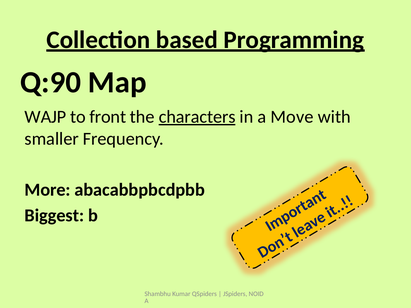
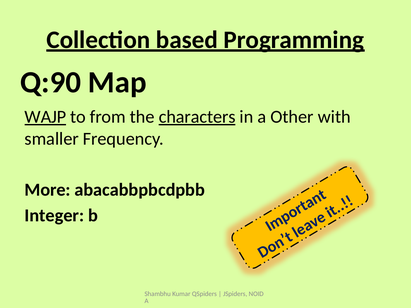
WAJP underline: none -> present (45, 117)
front: front -> from (108, 117)
Move: Move -> Other (292, 117)
Biggest: Biggest -> Integer (54, 216)
